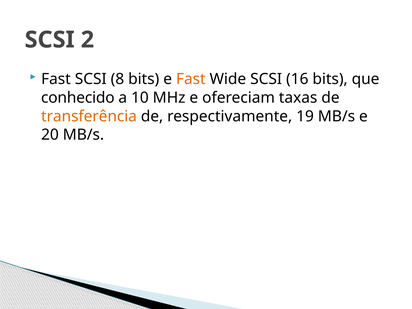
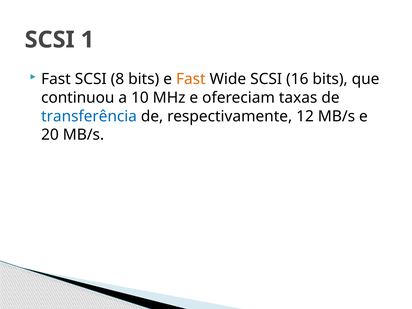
2: 2 -> 1 (87, 40)
conhecido: conhecido -> continuou (78, 98)
transferência colour: orange -> blue (89, 116)
19: 19 -> 12 (305, 116)
